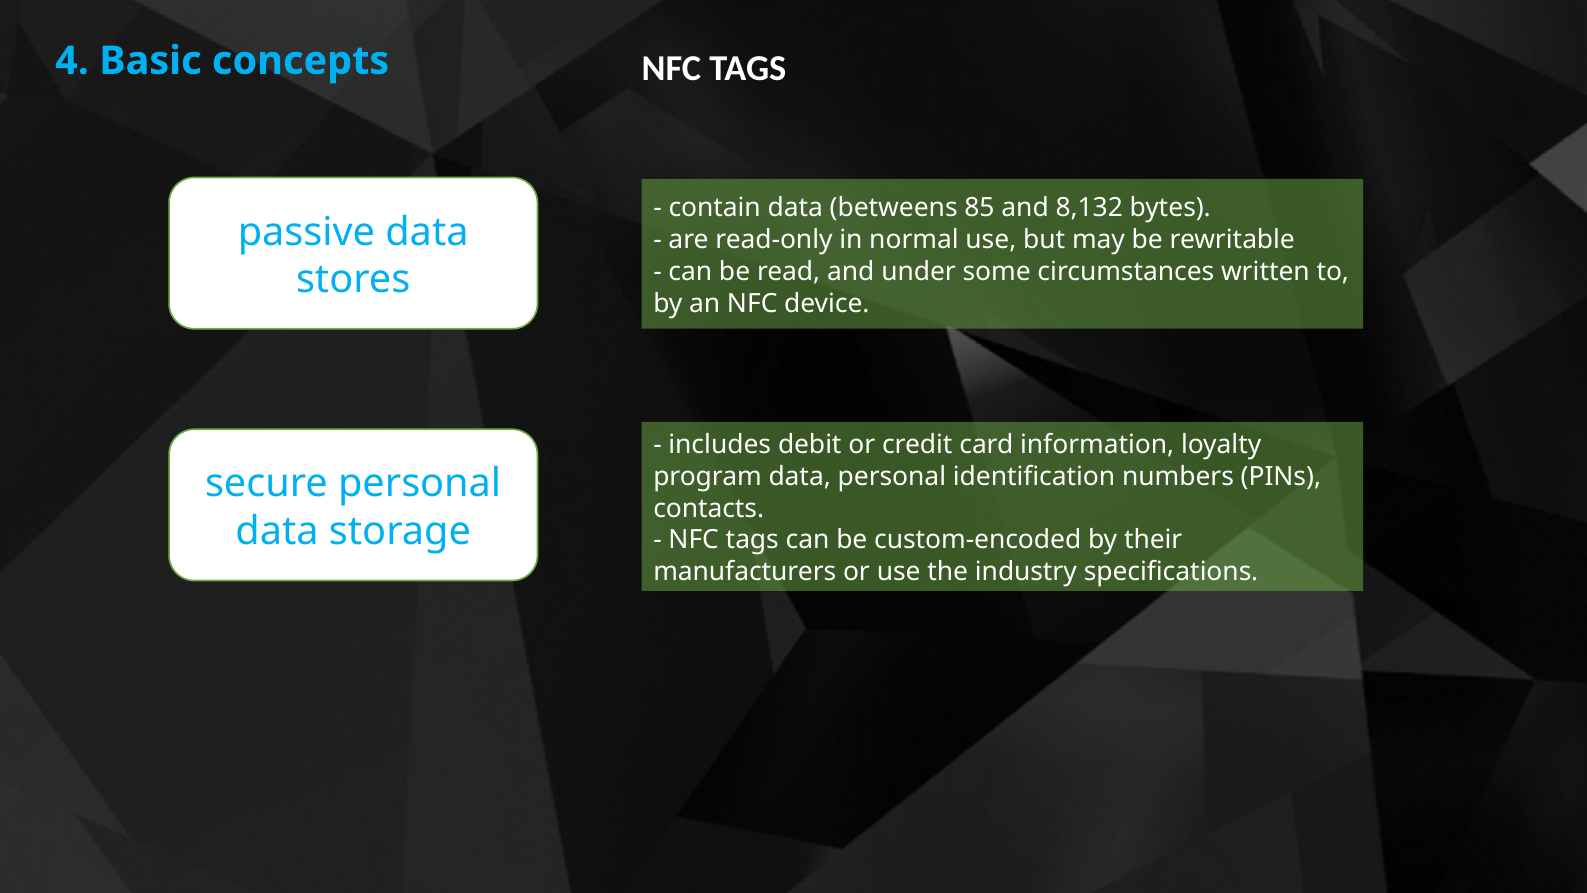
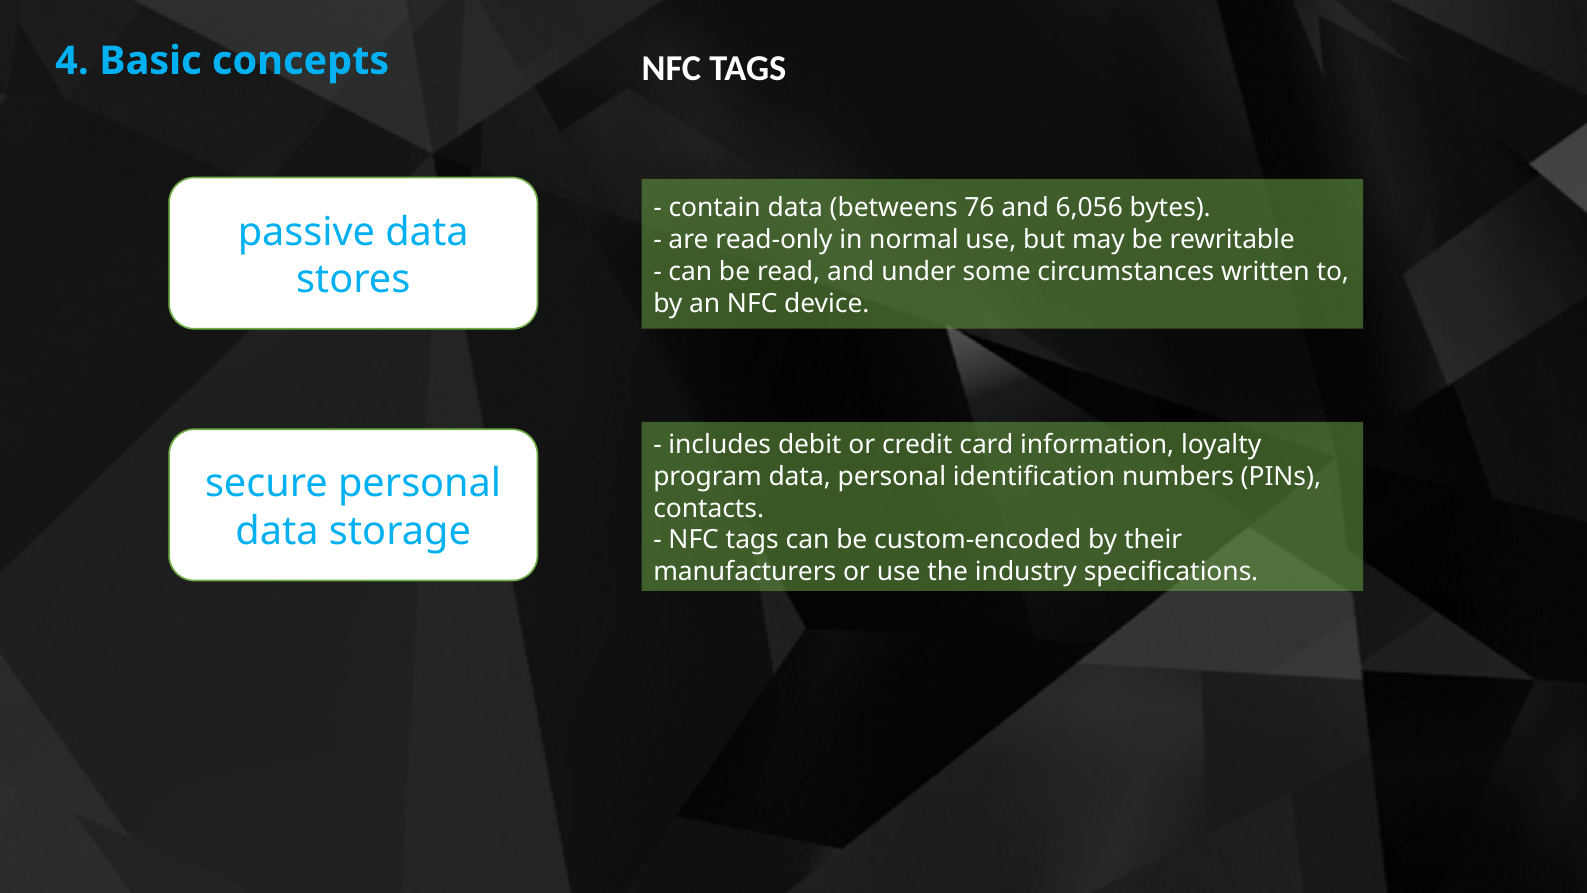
85: 85 -> 76 (979, 208)
8,132: 8,132 -> 6,056 (1089, 208)
